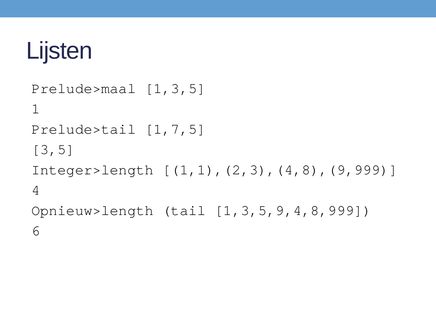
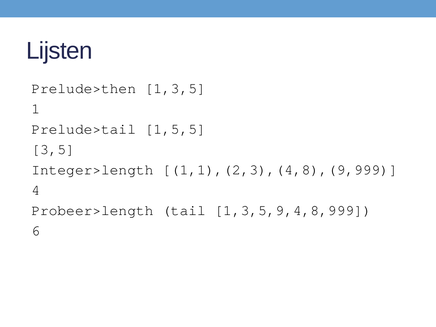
Prelude>maal: Prelude>maal -> Prelude>then (84, 88)
1,7,5: 1,7,5 -> 1,5,5 (175, 129)
Opnieuw>length: Opnieuw>length -> Probeer>length (92, 210)
